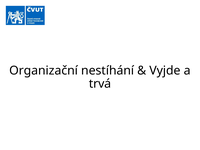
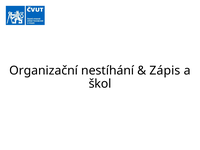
Vyjde: Vyjde -> Zápis (165, 71)
trvá: trvá -> škol (100, 84)
